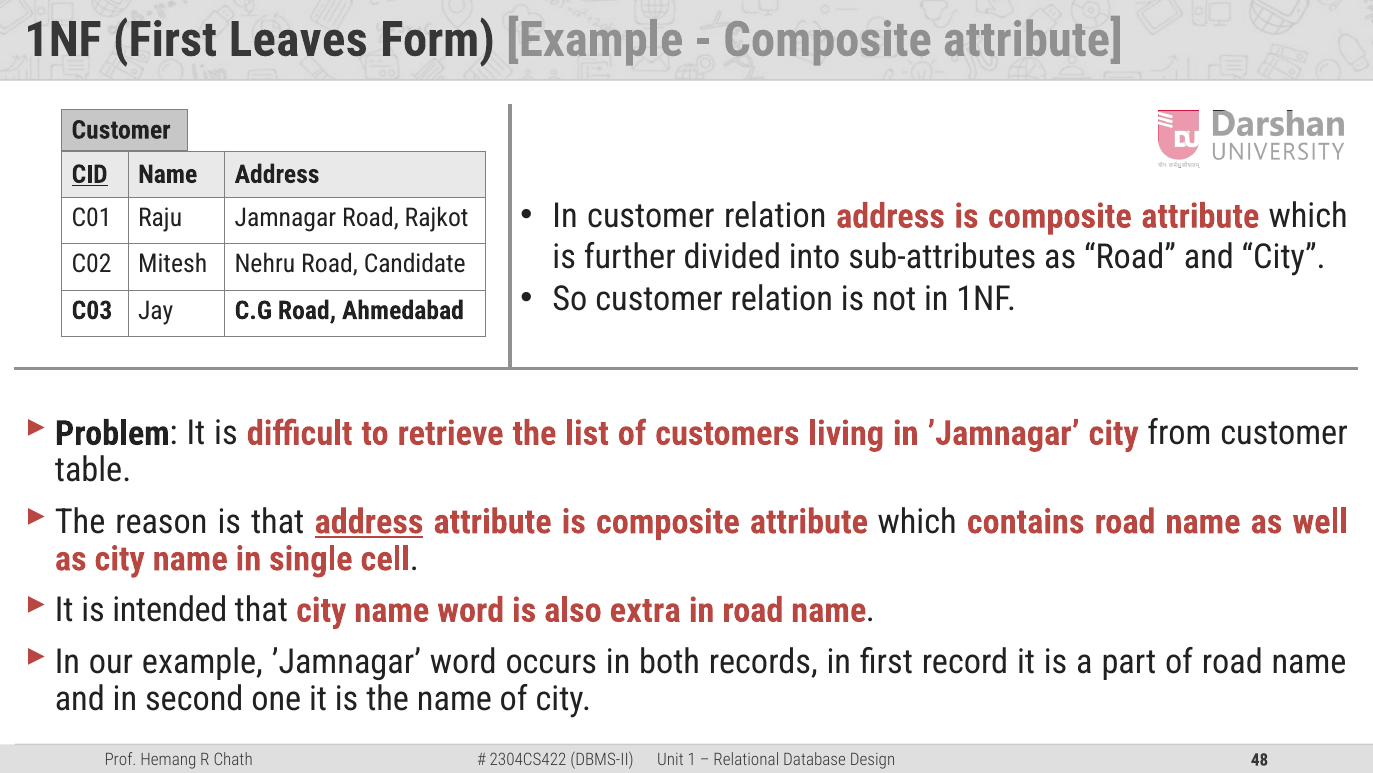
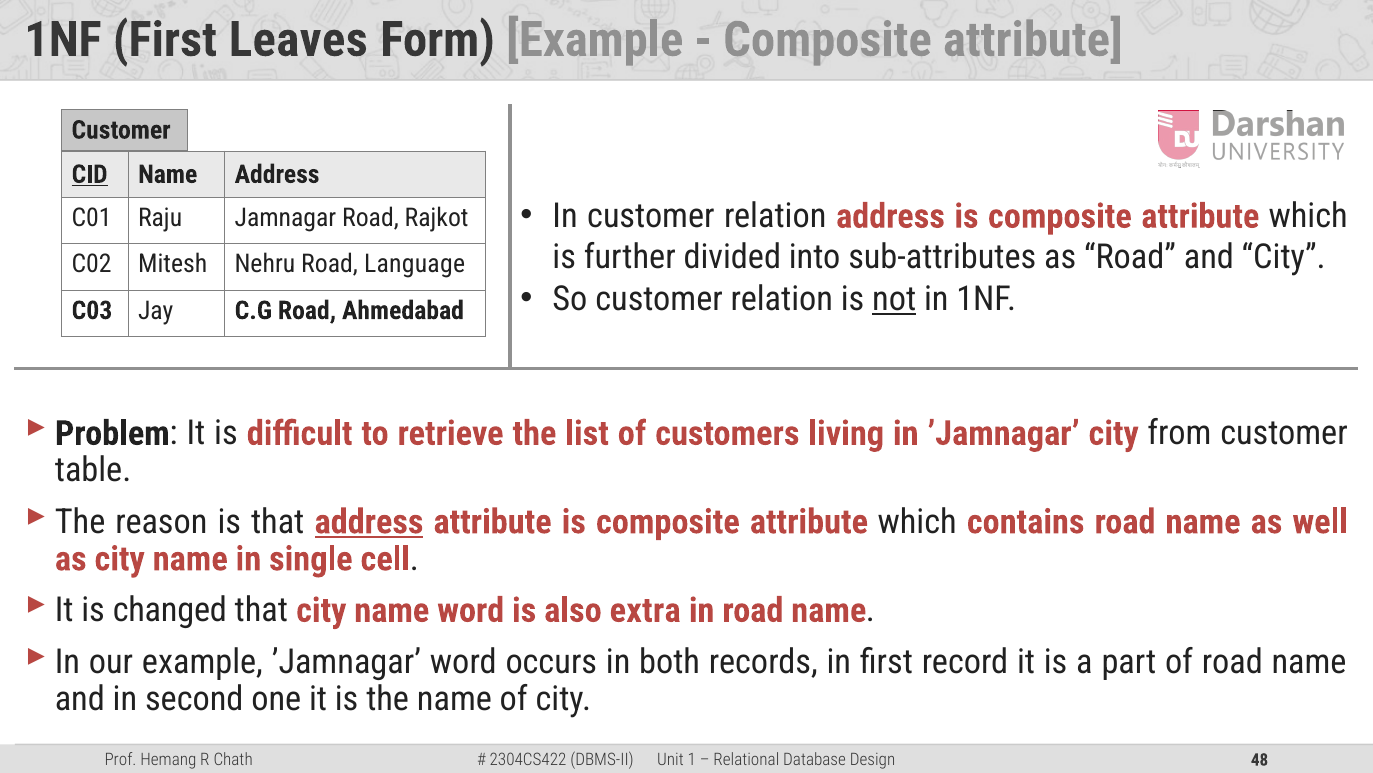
Candidate: Candidate -> Language (415, 264)
not underline: none -> present (894, 299)
intended: intended -> changed (170, 610)
